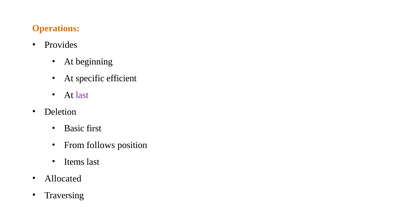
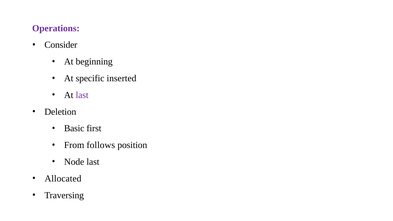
Operations colour: orange -> purple (56, 28)
Provides: Provides -> Consider (61, 45)
efficient: efficient -> inserted (121, 78)
Items: Items -> Node (74, 162)
